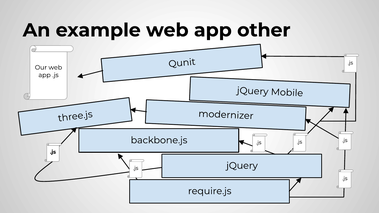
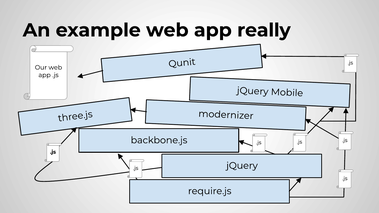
other: other -> really (264, 30)
